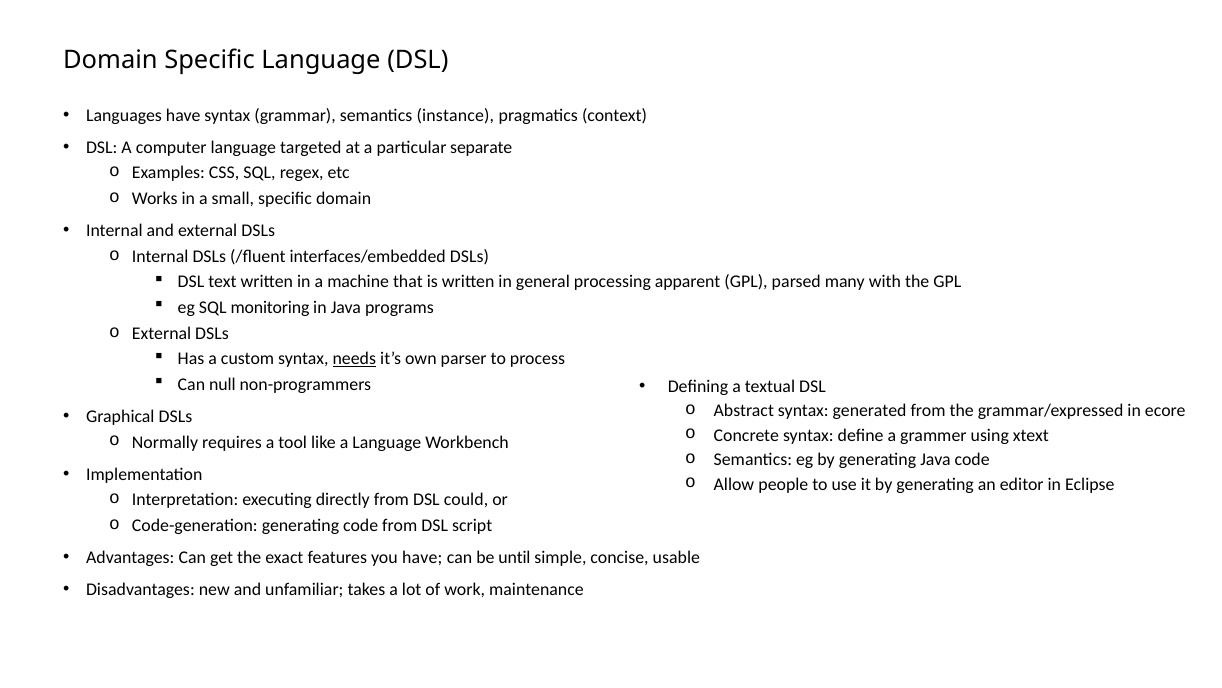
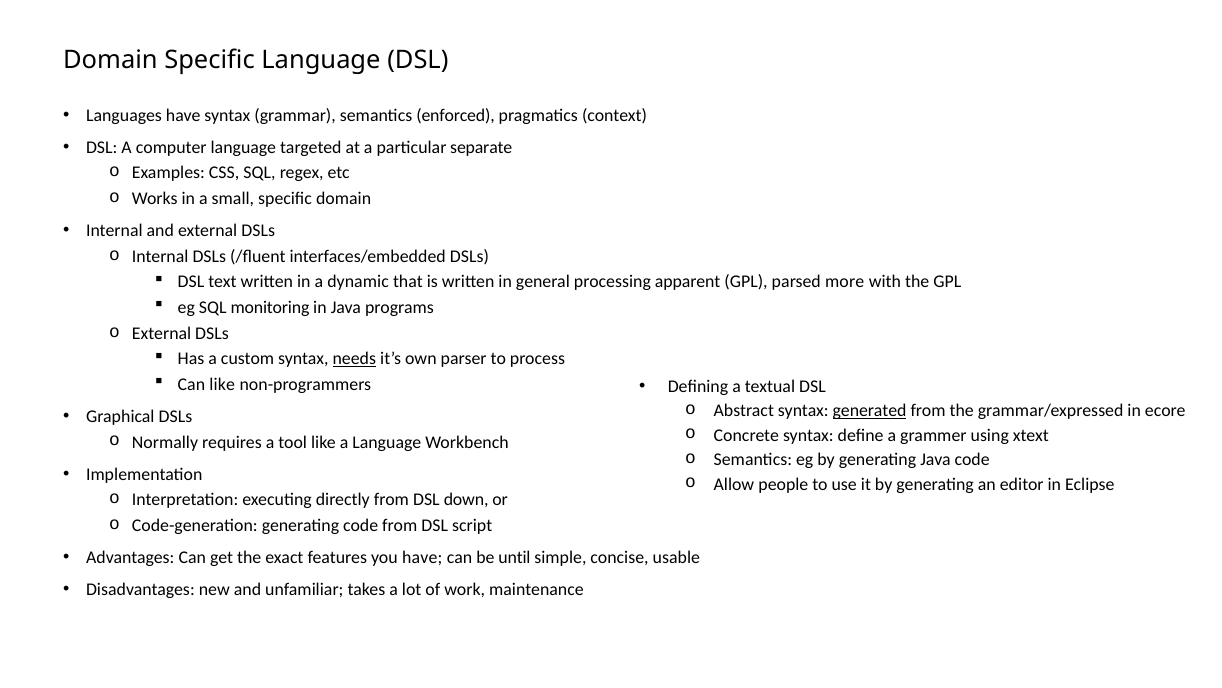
instance: instance -> enforced (456, 115)
machine: machine -> dynamic (358, 282)
many: many -> more (845, 282)
Can null: null -> like (222, 384)
generated underline: none -> present (870, 411)
could: could -> down (466, 499)
